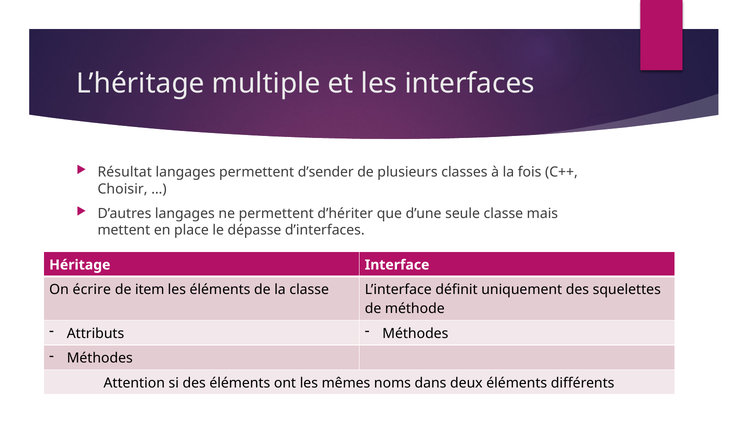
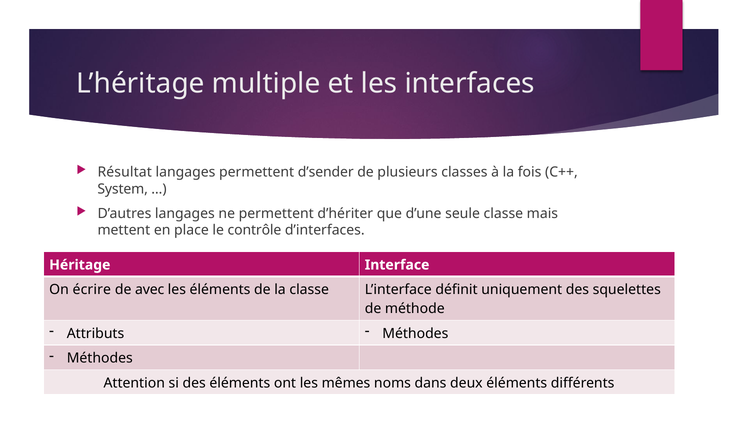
Choisir: Choisir -> System (123, 189)
dépasse: dépasse -> contrôle (254, 230)
item: item -> avec (150, 289)
